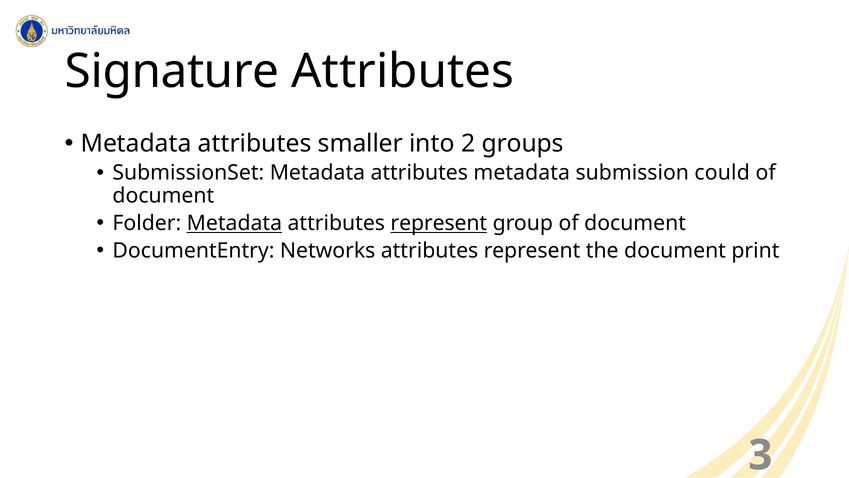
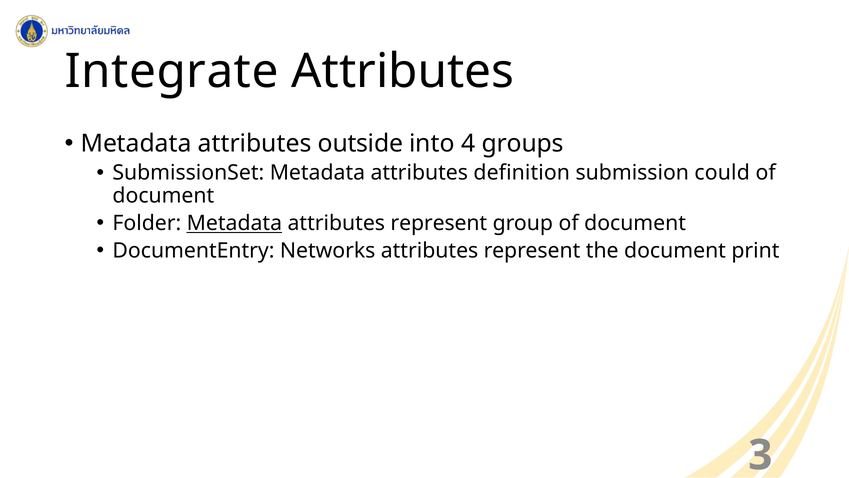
Signature: Signature -> Integrate (172, 71)
smaller: smaller -> outside (360, 144)
2: 2 -> 4 (468, 144)
attributes metadata: metadata -> definition (522, 173)
represent underline: present -> none (439, 223)
